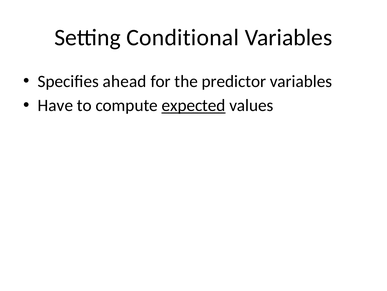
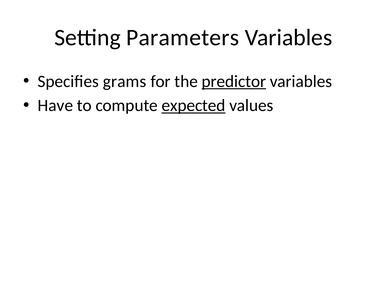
Conditional: Conditional -> Parameters (183, 37)
ahead: ahead -> grams (125, 81)
predictor underline: none -> present (234, 81)
